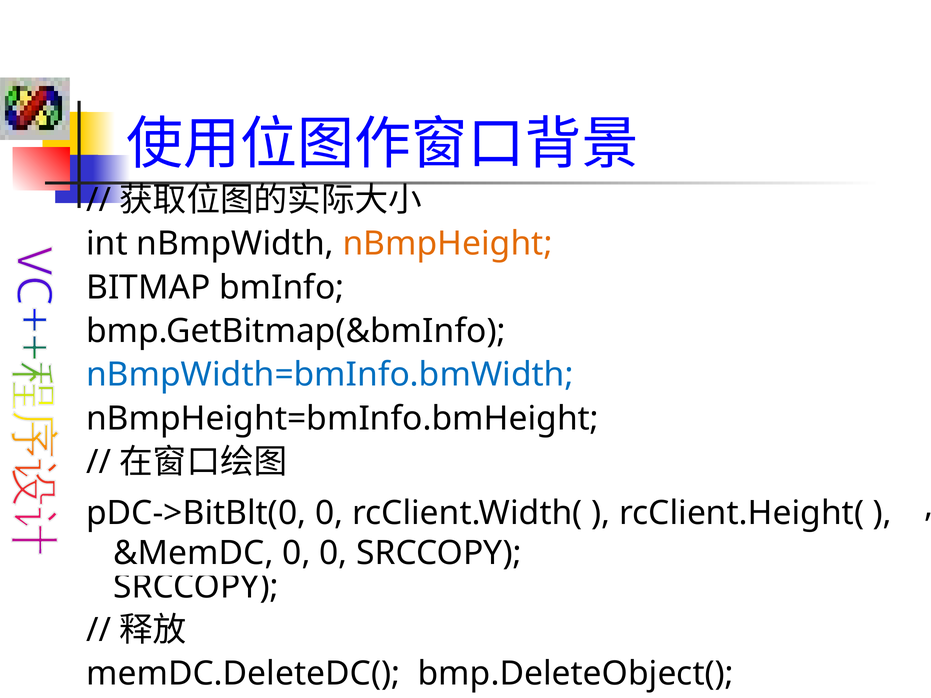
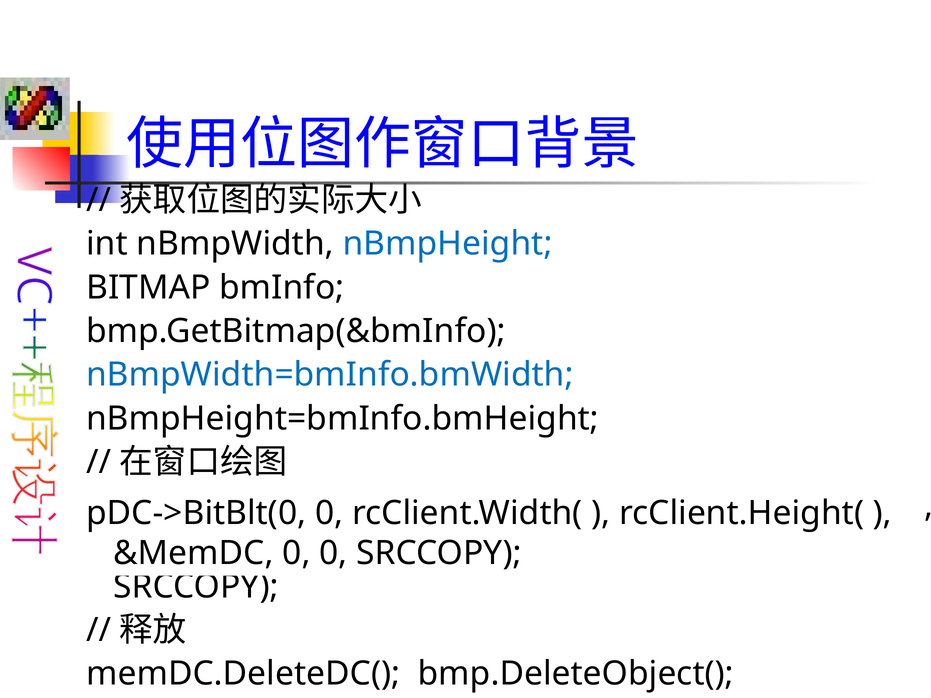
nBmpHeight colour: orange -> blue (448, 244)
